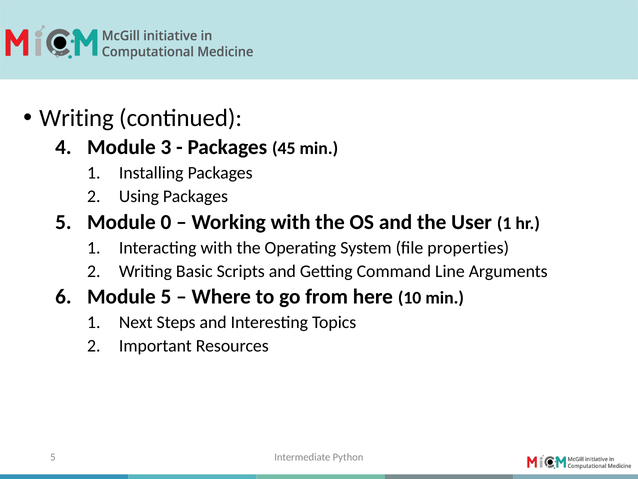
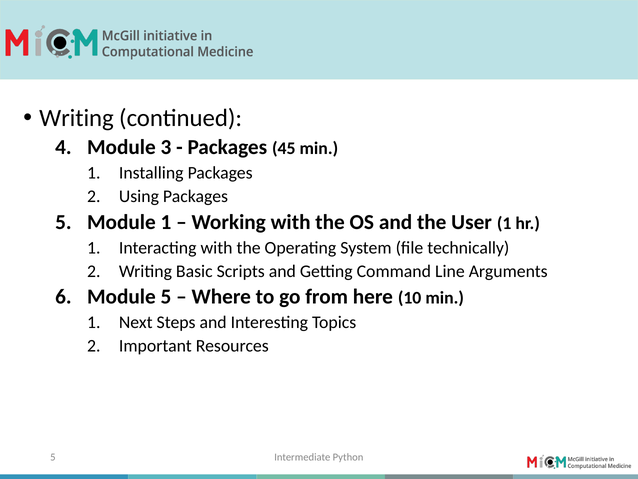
Module 0: 0 -> 1 (166, 222)
properties: properties -> technically (468, 247)
